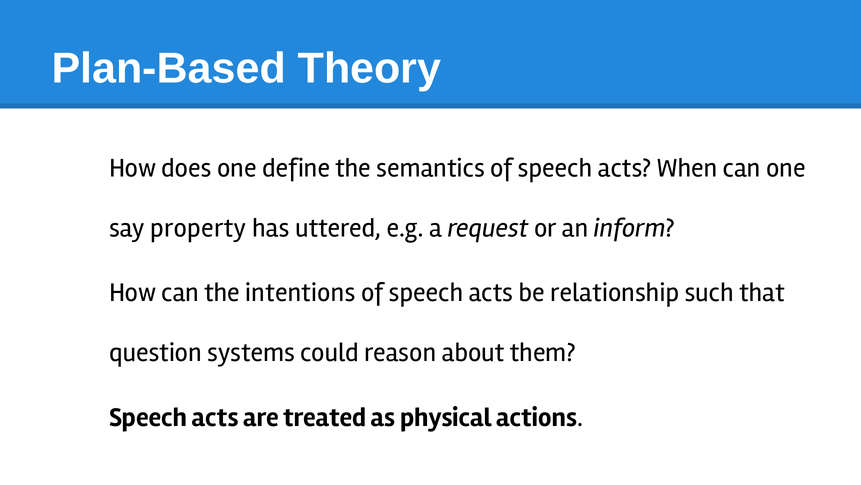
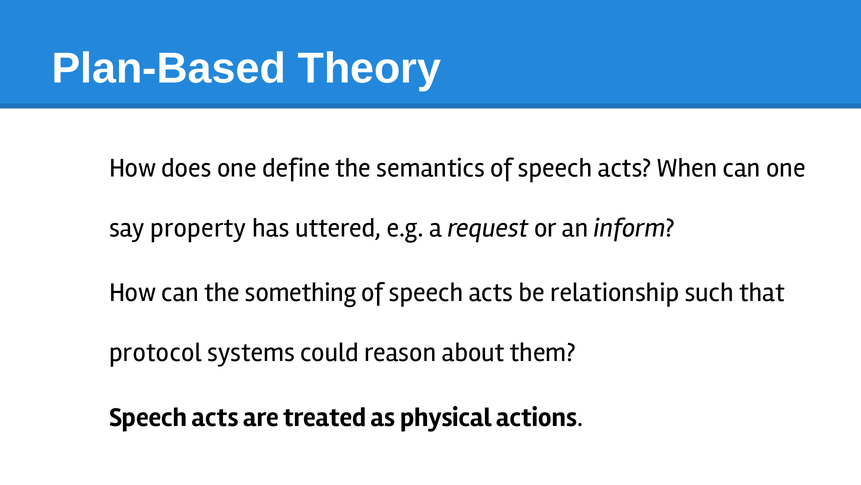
intentions: intentions -> something (301, 292)
question: question -> protocol (155, 352)
